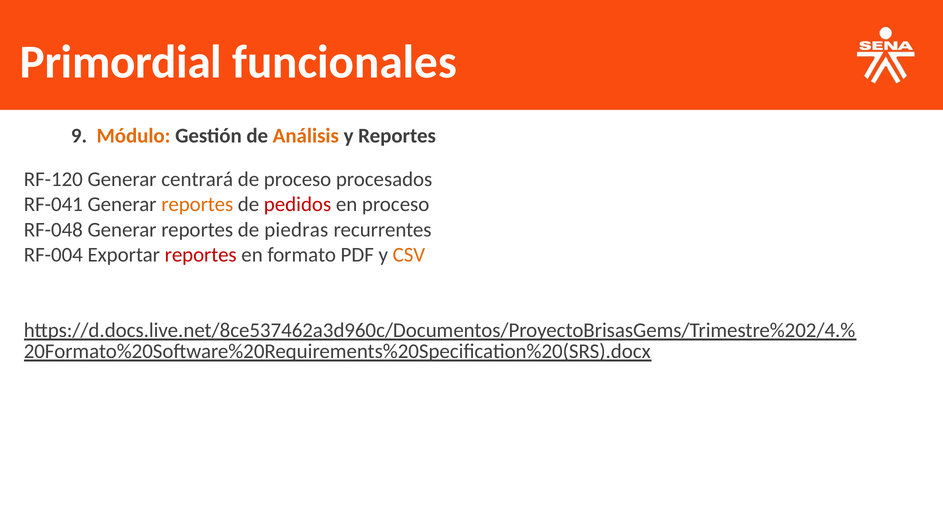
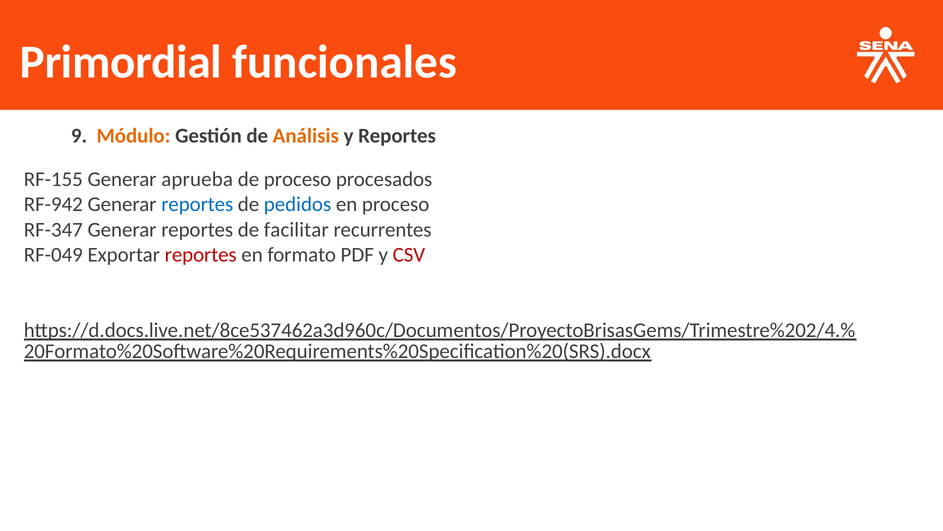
RF-120: RF-120 -> RF-155 (53, 179)
centrará: centrará -> aprueba (197, 179)
RF-041: RF-041 -> RF-942 (53, 204)
reportes colour: orange -> blue (197, 204)
pedidos colour: red -> blue (298, 204)
RF-048: RF-048 -> RF-347 (53, 229)
piedras: piedras -> facilitar (296, 229)
RF-004: RF-004 -> RF-049 (53, 255)
CSV colour: orange -> red (409, 255)
